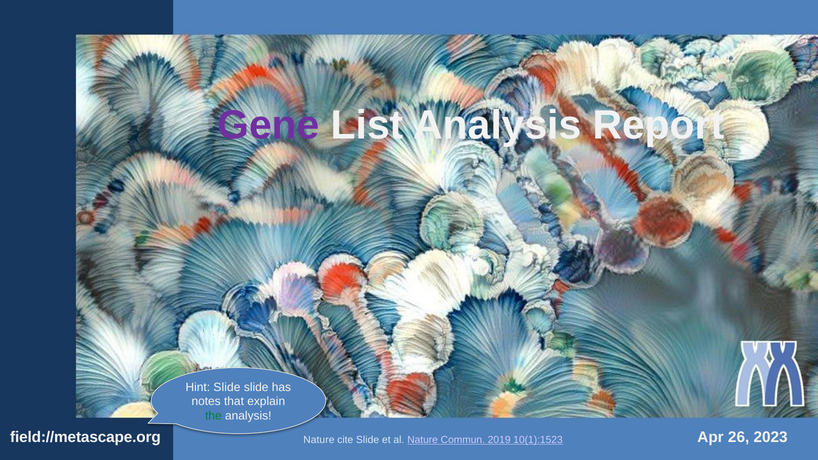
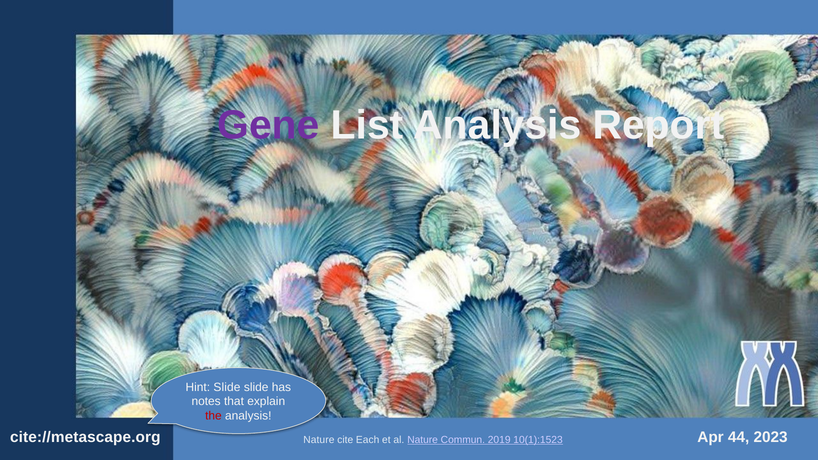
the colour: green -> red (213, 416)
field://metascape.org: field://metascape.org -> cite://metascape.org (85, 437)
26: 26 -> 44 (739, 437)
cite Slide: Slide -> Each (368, 440)
